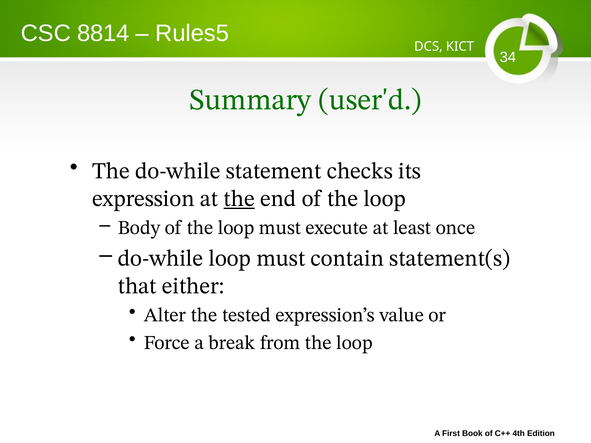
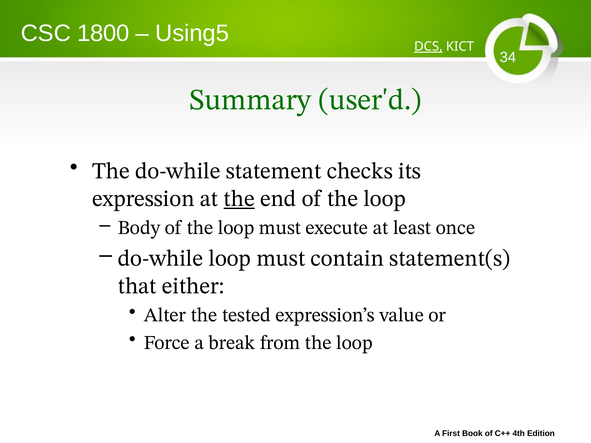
8814: 8814 -> 1800 (103, 33)
Rules5: Rules5 -> Using5 (192, 33)
DCS underline: none -> present (428, 47)
